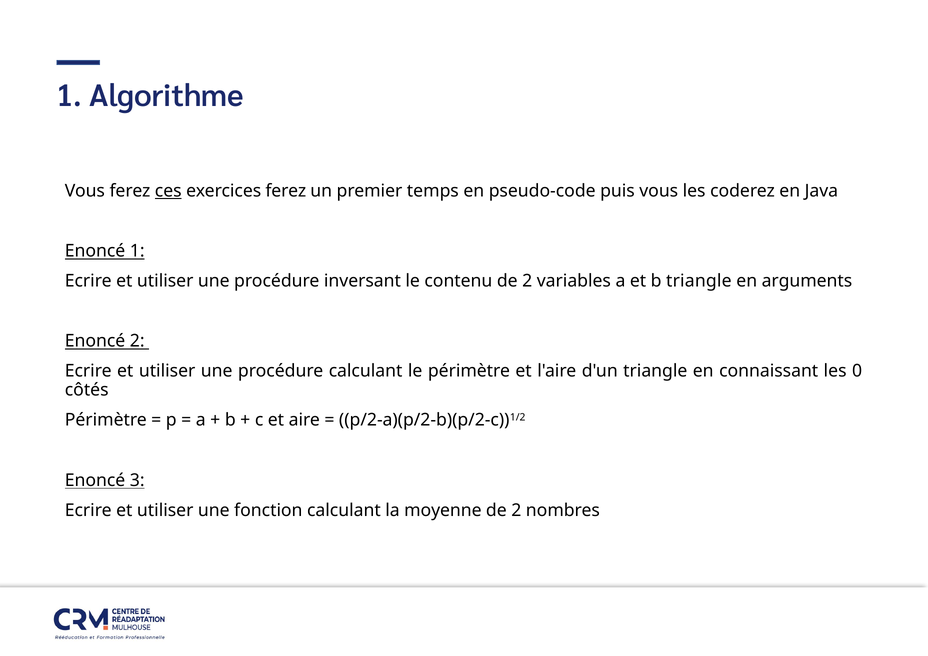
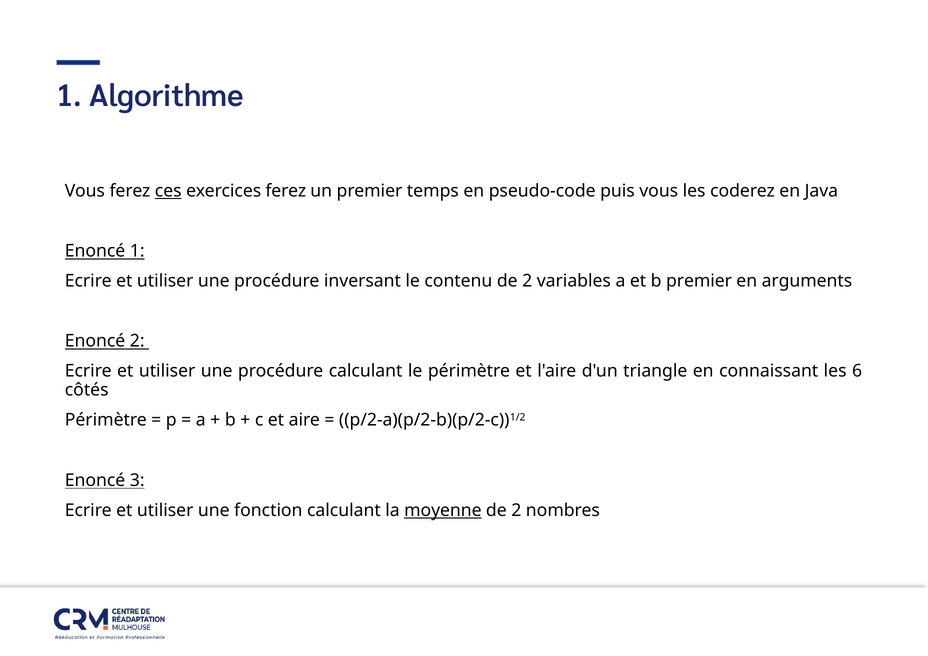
b triangle: triangle -> premier (699, 281)
0: 0 -> 6 (857, 371)
moyenne underline: none -> present (443, 510)
